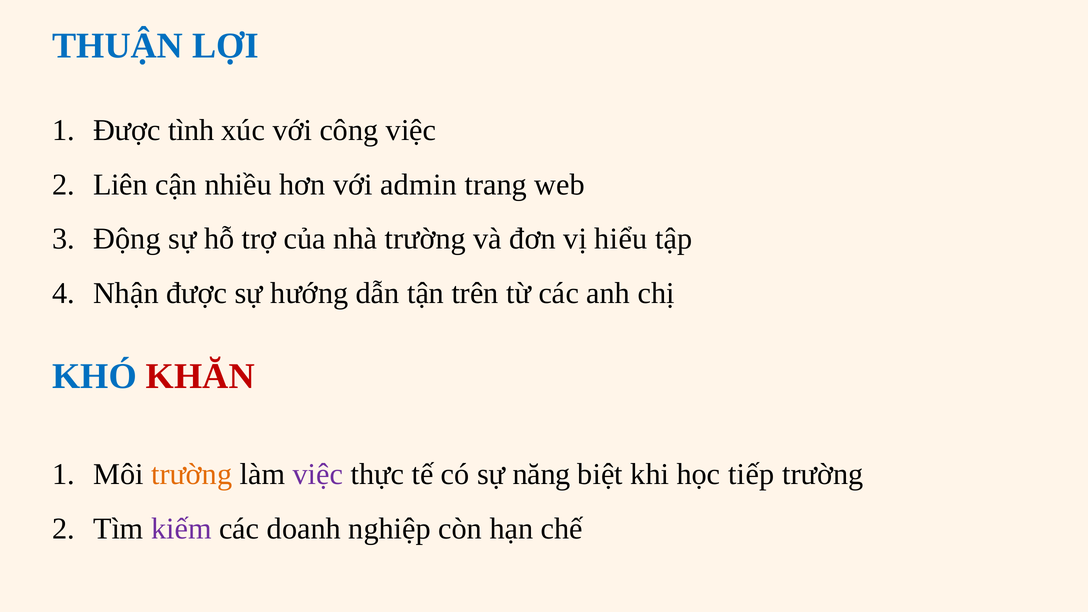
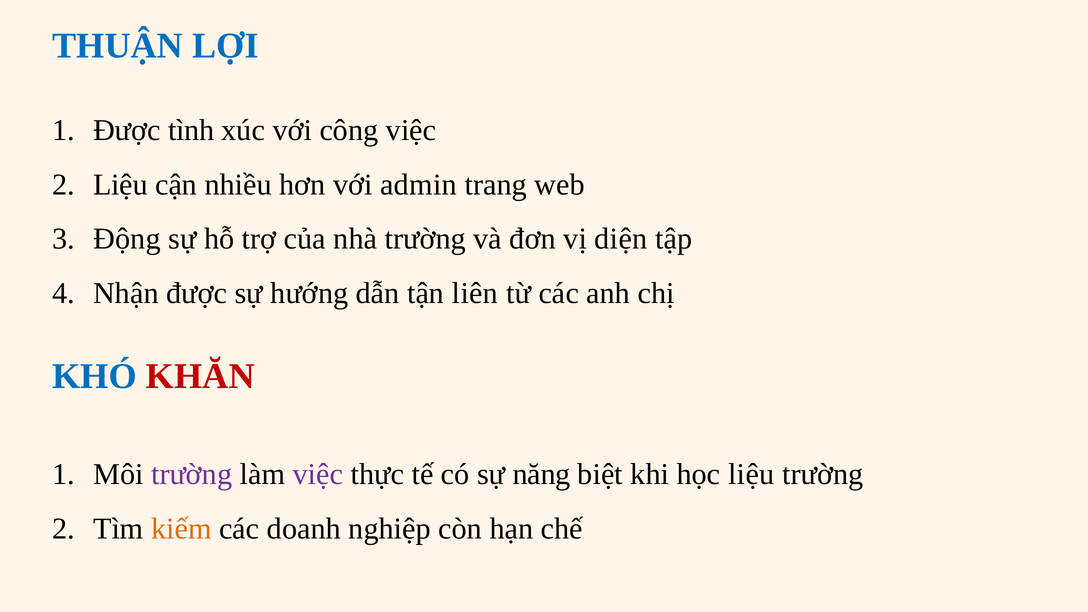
Liên: Liên -> Liệu (120, 185)
hiểu: hiểu -> diện (621, 239)
trên: trên -> liên (475, 293)
trường colour: orange -> purple (192, 474)
học tiếp: tiếp -> liệu (751, 474)
kiếm colour: purple -> orange (181, 529)
